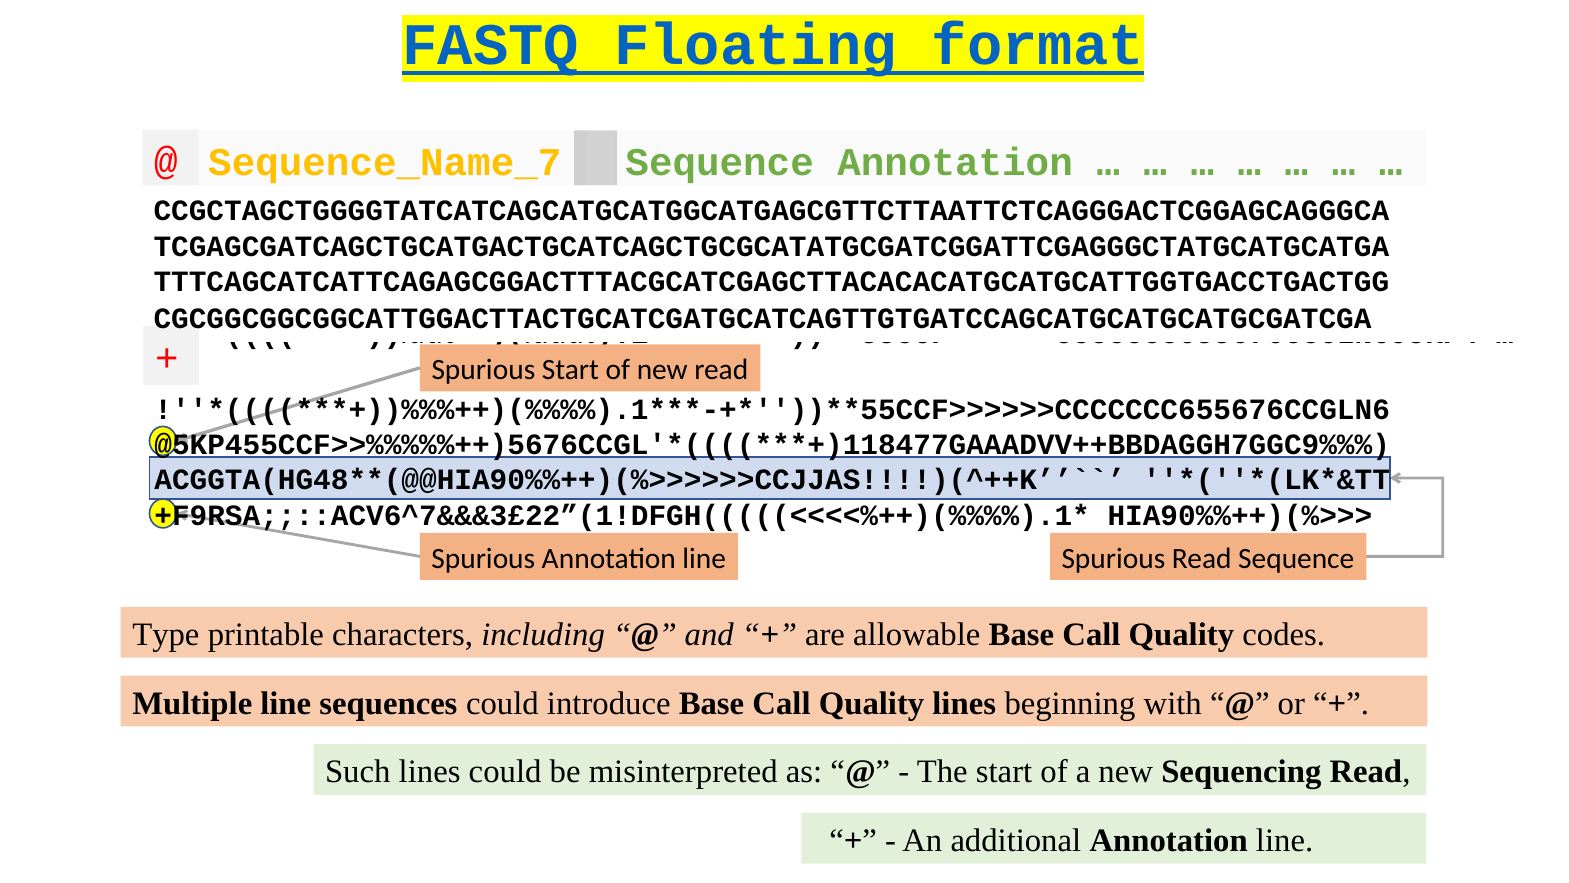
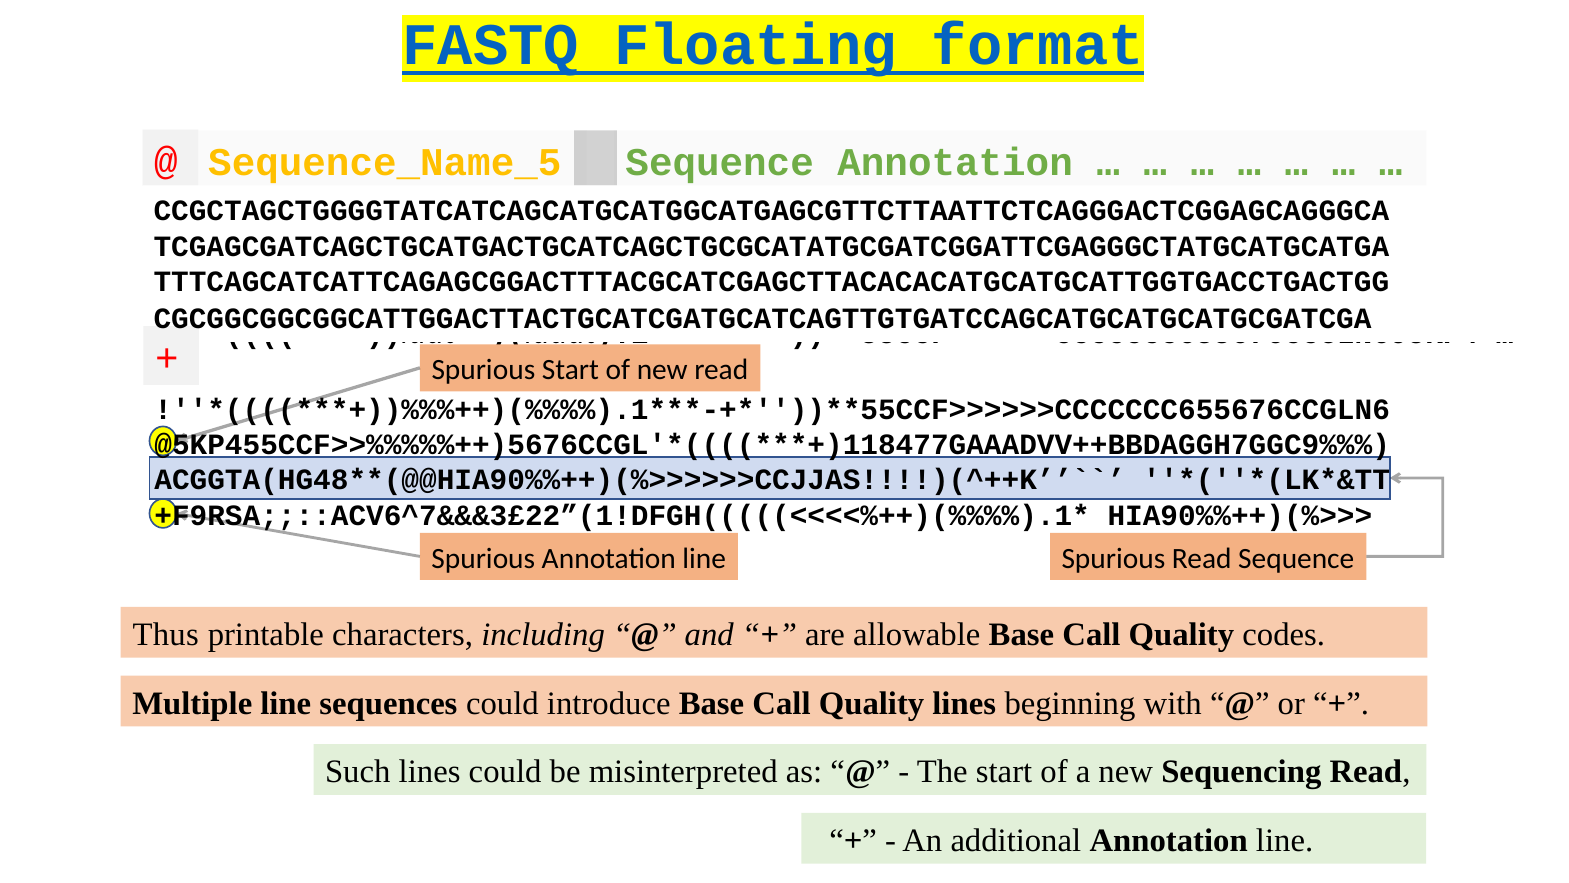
Sequence_Name_7: Sequence_Name_7 -> Sequence_Name_5 (385, 162)
Type: Type -> Thus (166, 634)
